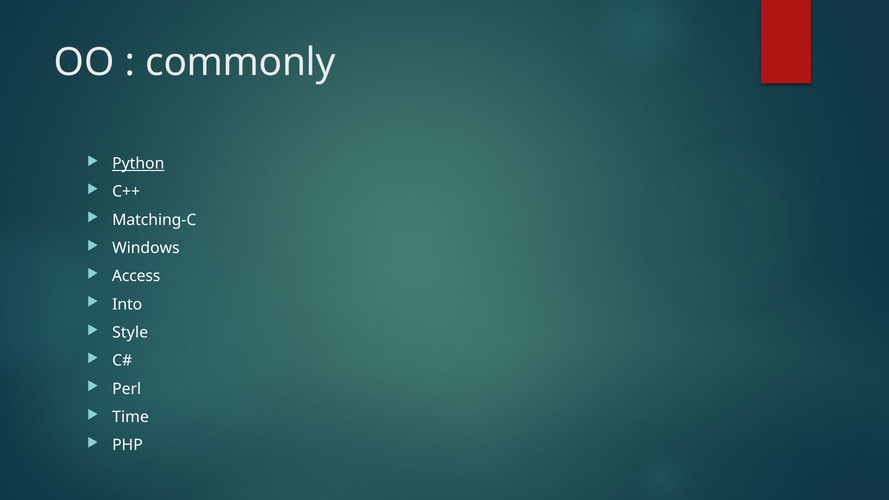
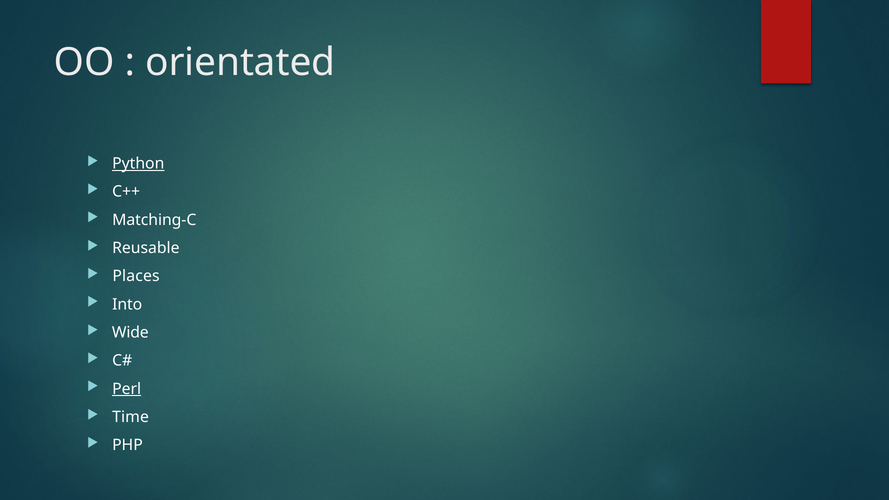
commonly: commonly -> orientated (240, 62)
Windows: Windows -> Reusable (146, 248)
Access: Access -> Places (136, 276)
Style: Style -> Wide (130, 333)
Perl underline: none -> present (127, 389)
